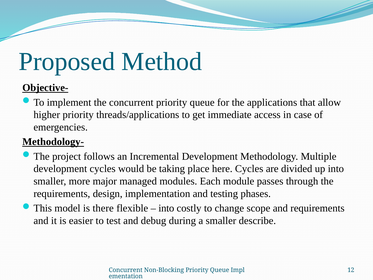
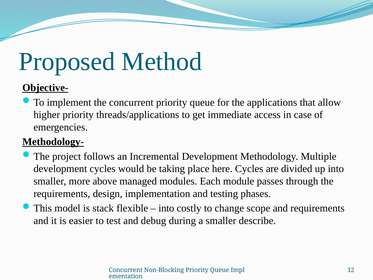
major: major -> above (105, 181)
there: there -> stack (103, 208)
